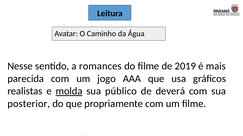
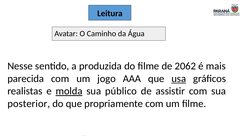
romances: romances -> produzida (100, 66)
2019: 2019 -> 2062 (185, 66)
usa underline: none -> present (179, 79)
deverá: deverá -> assistir (170, 92)
